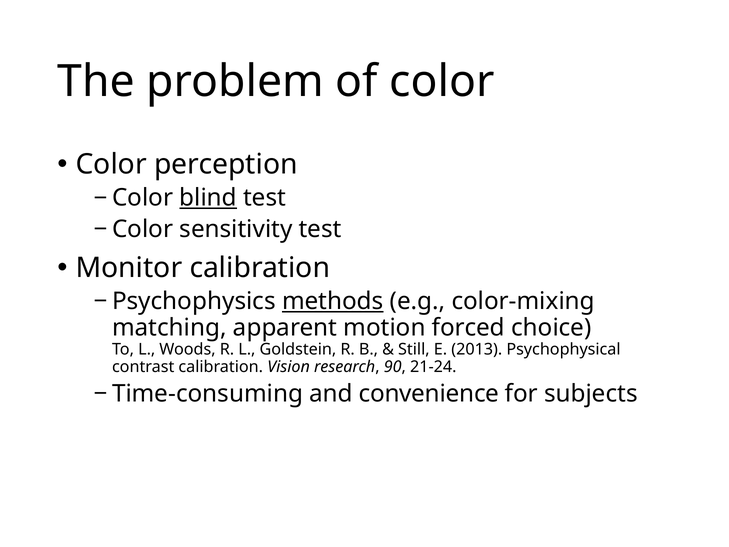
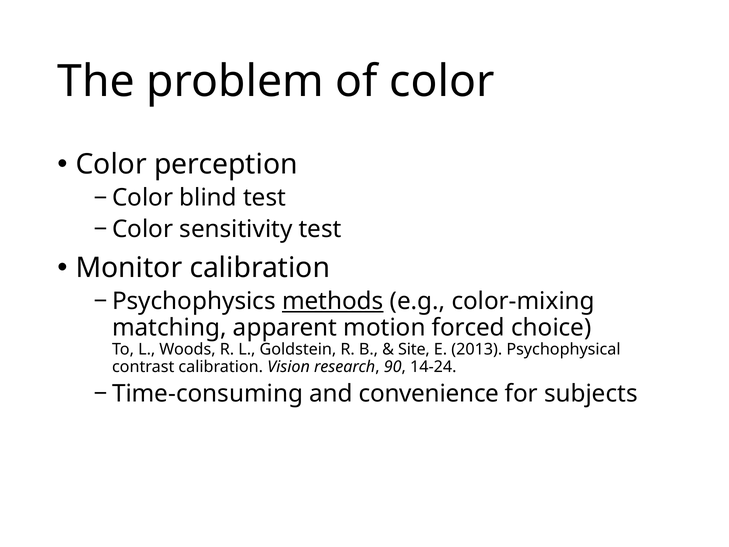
blind underline: present -> none (208, 198)
Still: Still -> Site (414, 349)
21-24: 21-24 -> 14-24 (433, 367)
